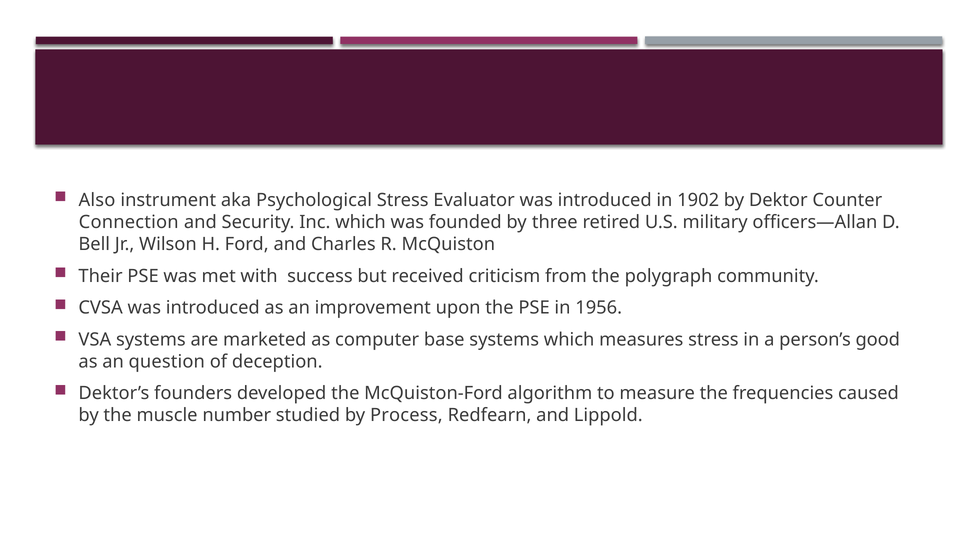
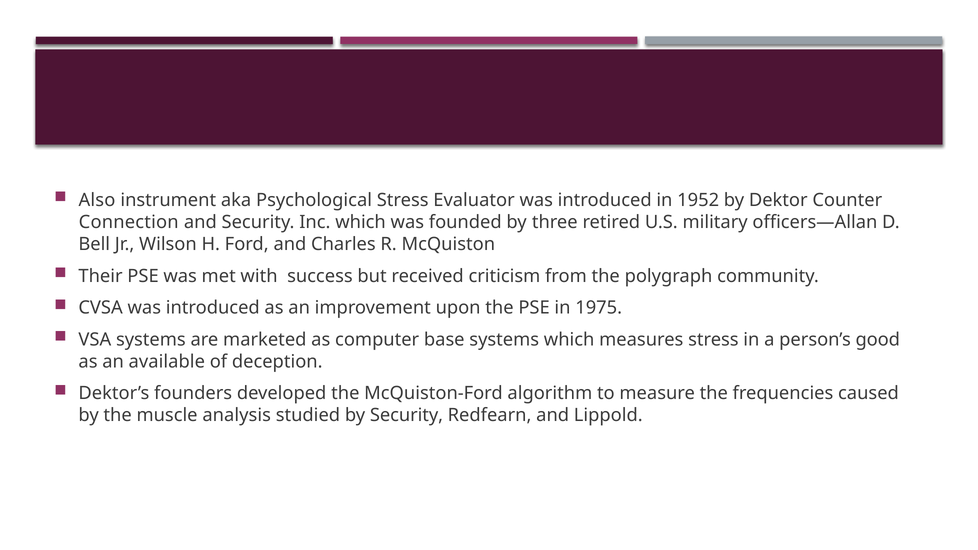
1902: 1902 -> 1952 (698, 200)
1956: 1956 -> 1975 (599, 308)
question: question -> available (167, 362)
number: number -> analysis (237, 415)
by Process: Process -> Security (407, 415)
